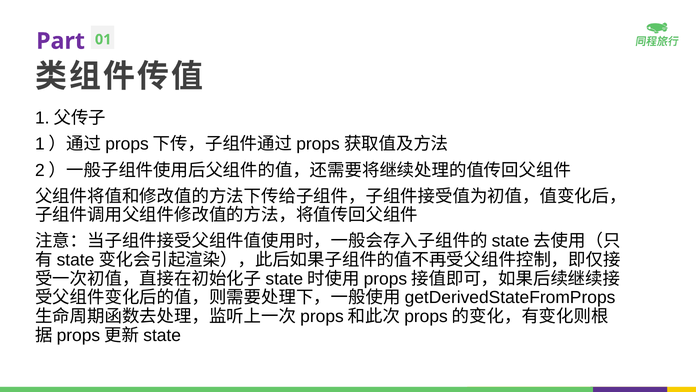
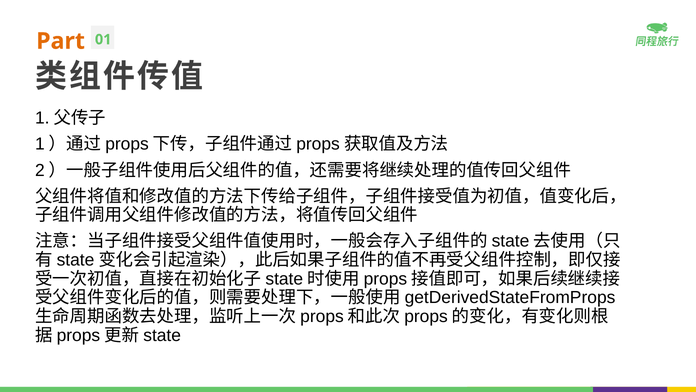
Part colour: purple -> orange (61, 41)
